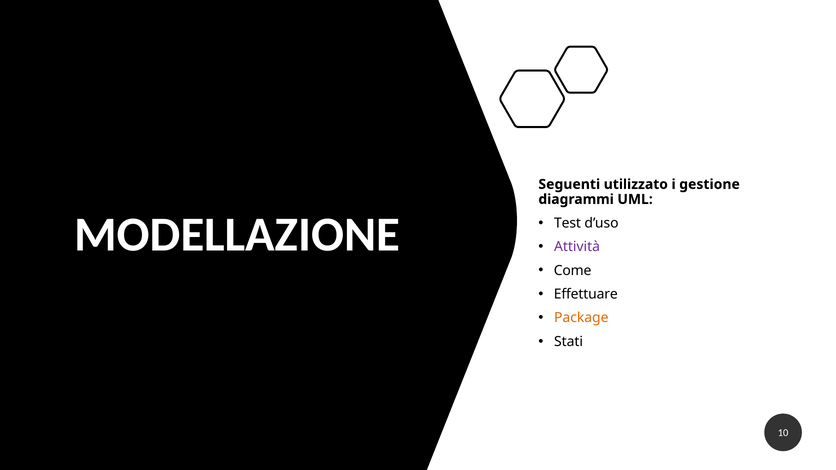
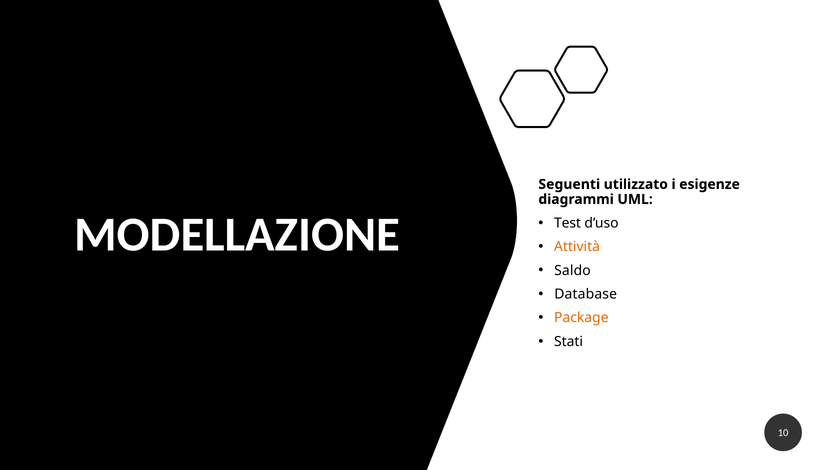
gestione: gestione -> esigenze (710, 184)
Attività colour: purple -> orange (577, 247)
Come: Come -> Saldo (573, 271)
Effettuare: Effettuare -> Database (586, 294)
